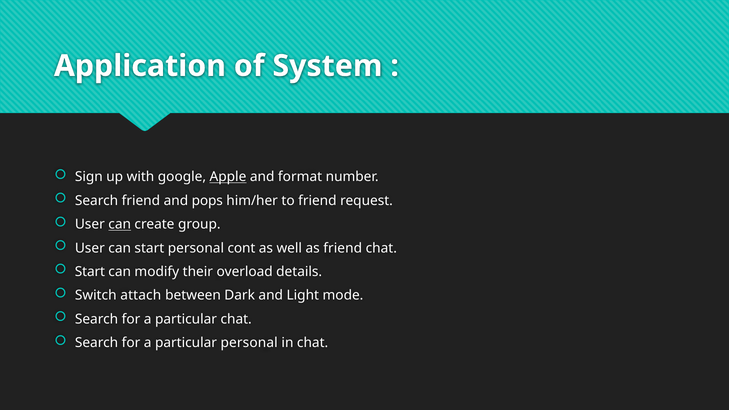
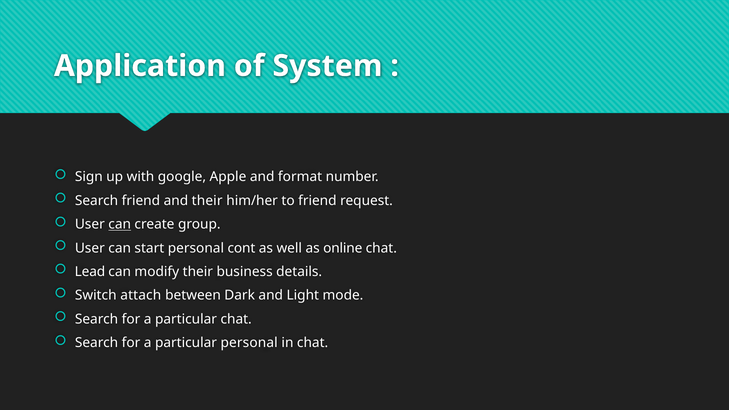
Apple underline: present -> none (228, 177)
and pops: pops -> their (207, 201)
as friend: friend -> online (343, 248)
Start: Start -> Lead (90, 272)
overload: overload -> business (245, 272)
